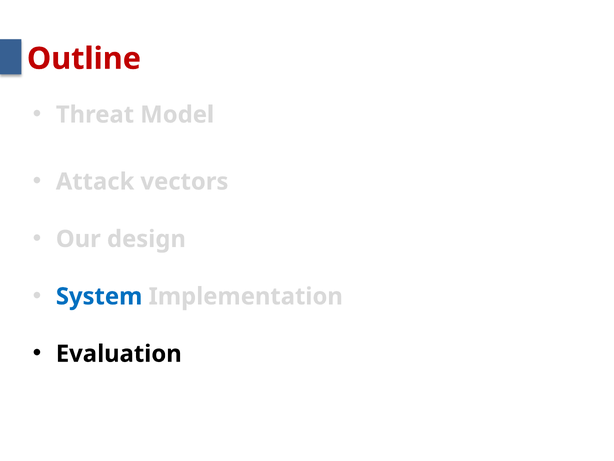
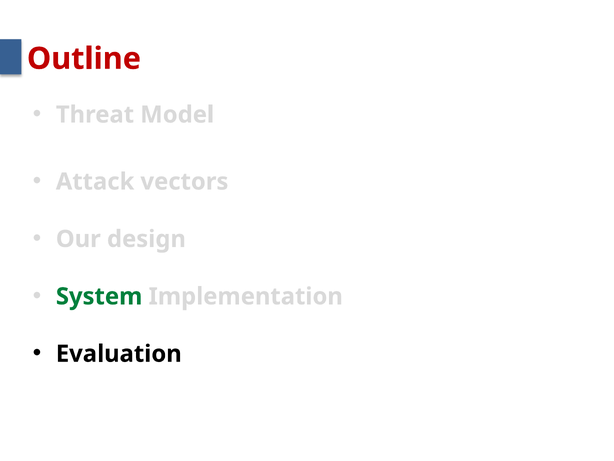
System colour: blue -> green (99, 296)
